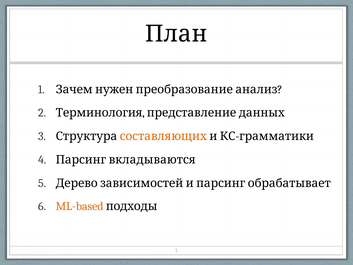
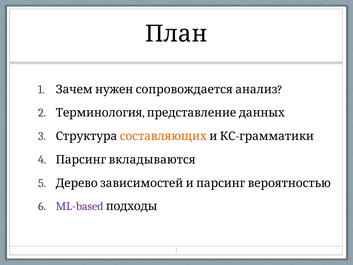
преобразование: преобразование -> сопровождается (184, 89)
обрабатывает: обрабатывает -> вероятностью (289, 183)
ML-based colour: orange -> purple (80, 206)
